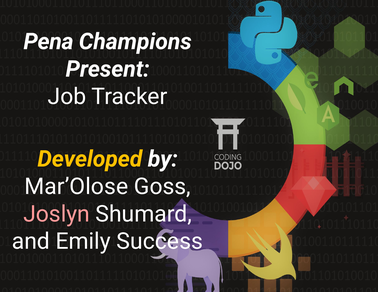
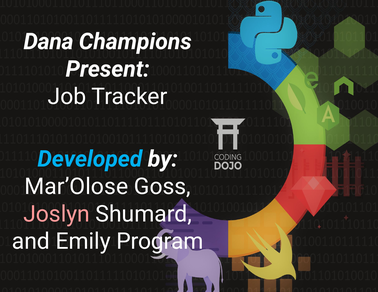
Pena: Pena -> Dana (48, 42)
Developed colour: yellow -> light blue (90, 159)
Success: Success -> Program (160, 242)
